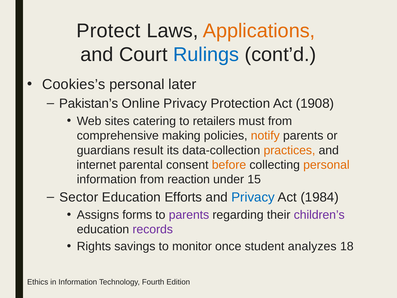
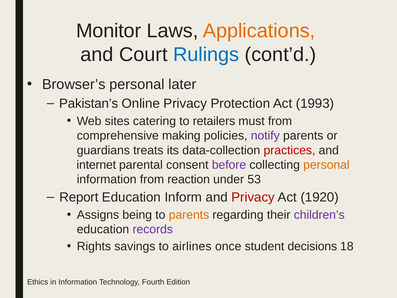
Protect: Protect -> Monitor (109, 31)
Cookies’s: Cookies’s -> Browser’s (74, 84)
1908: 1908 -> 1993 (315, 103)
notify colour: orange -> purple (265, 136)
result: result -> treats (148, 150)
practices colour: orange -> red (289, 150)
before colour: orange -> purple (229, 165)
15: 15 -> 53 (254, 179)
Sector: Sector -> Report (79, 197)
Efforts: Efforts -> Inform (183, 197)
Privacy colour: blue -> red (253, 197)
1984: 1984 -> 1920 (320, 197)
forms: forms -> being (137, 215)
parents colour: purple -> orange (189, 215)
monitor: monitor -> airlines (192, 246)
analyzes: analyzes -> decisions (312, 246)
